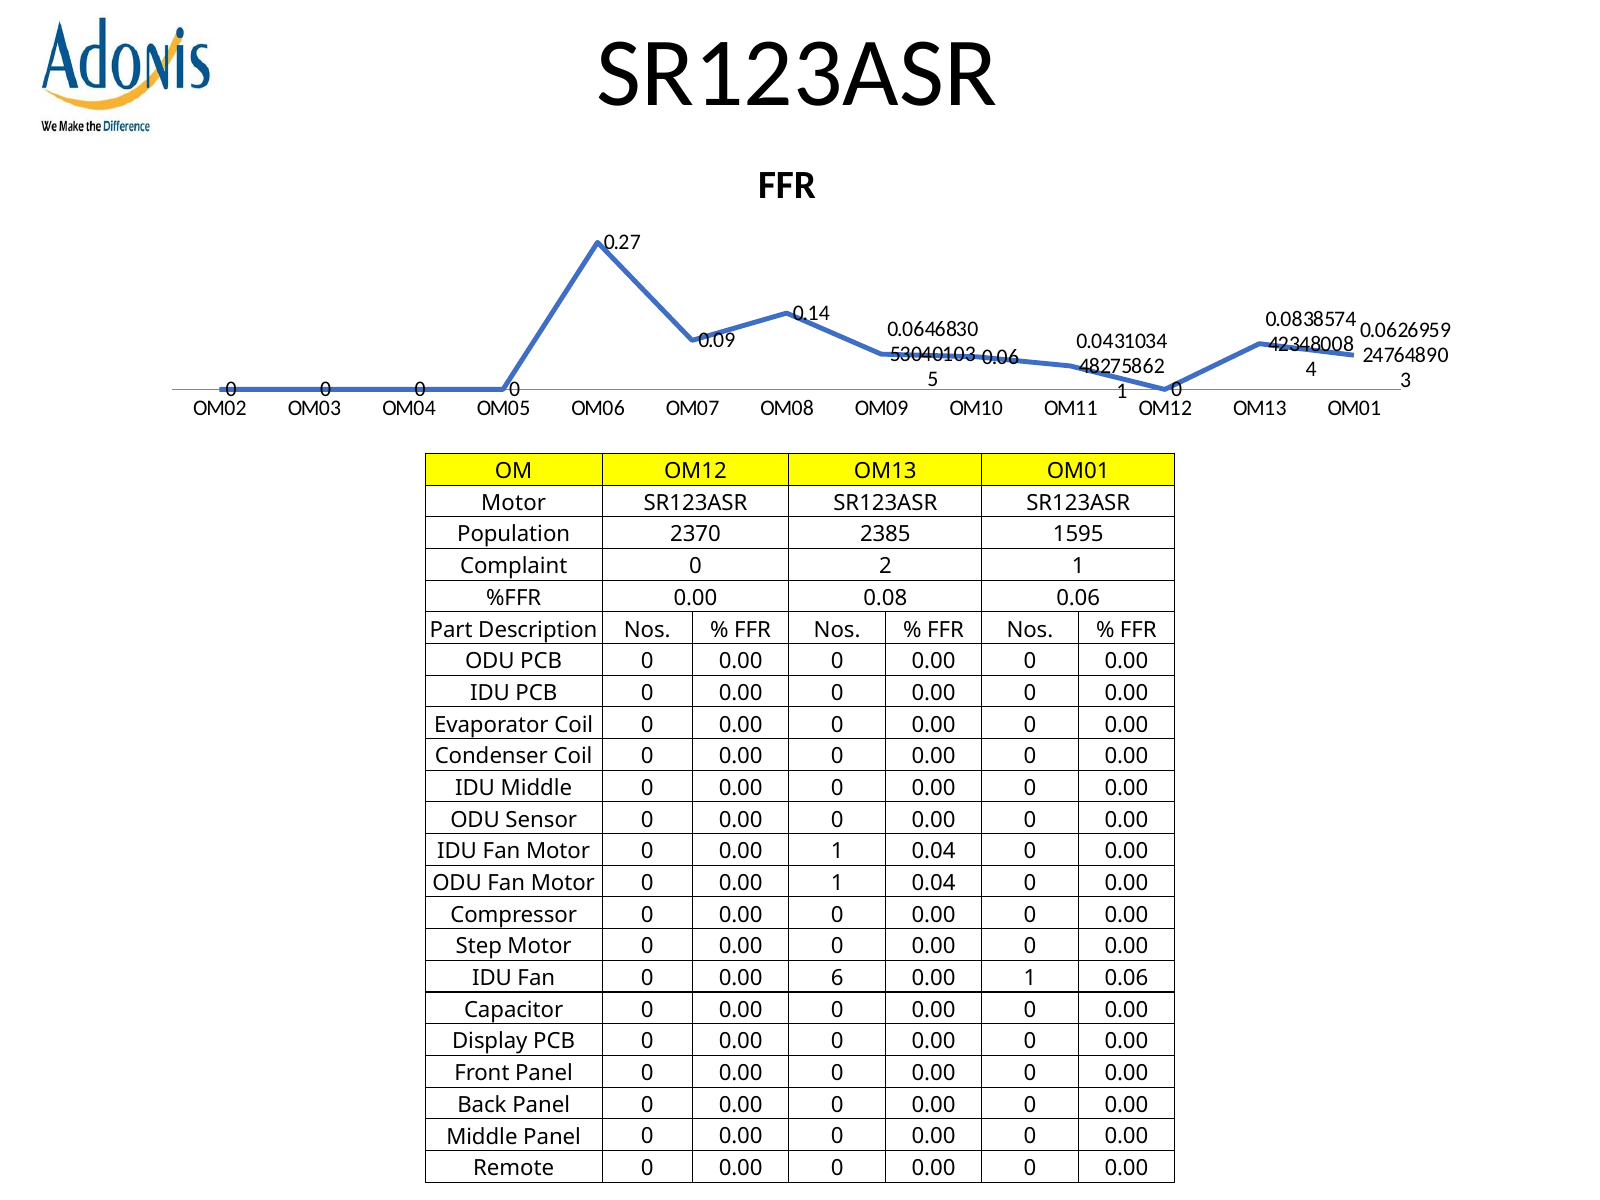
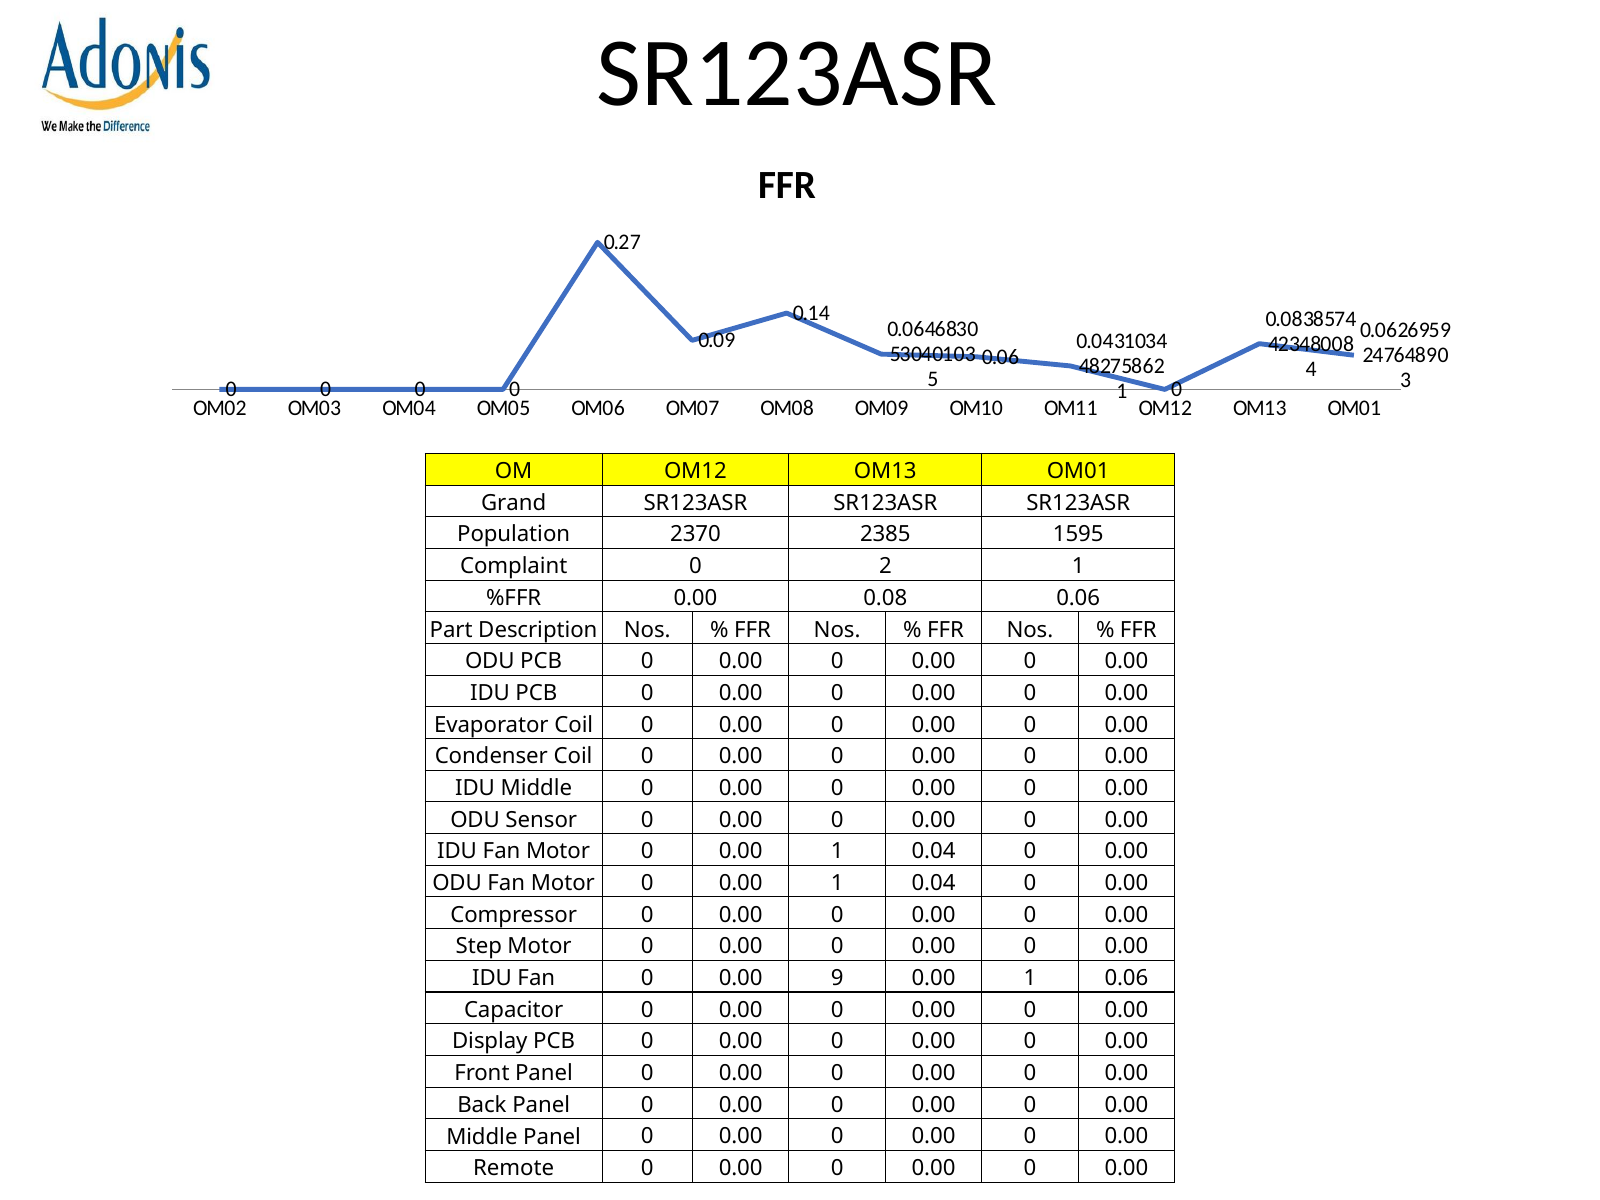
Motor: Motor -> Grand (514, 503)
6: 6 -> 9 (837, 978)
